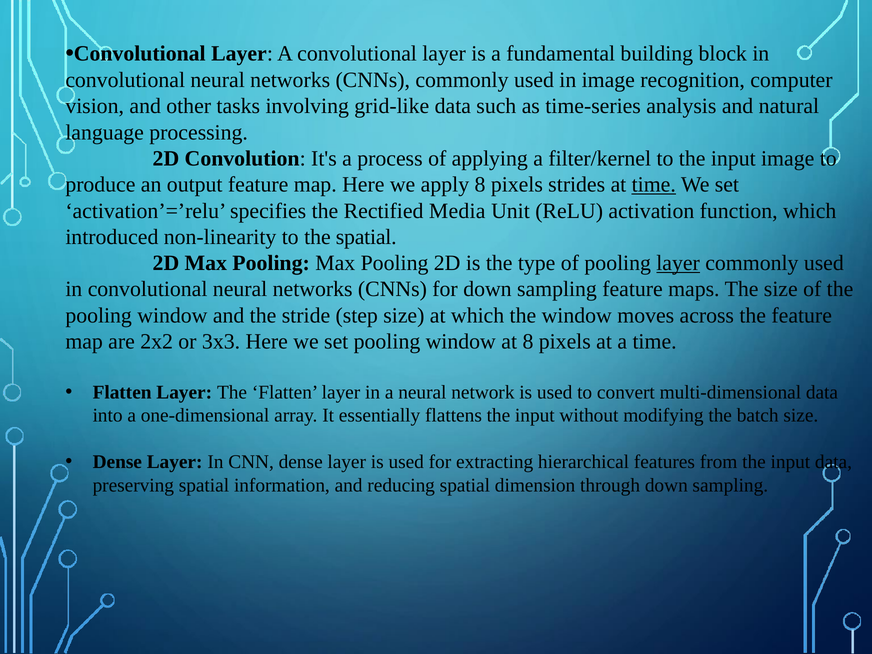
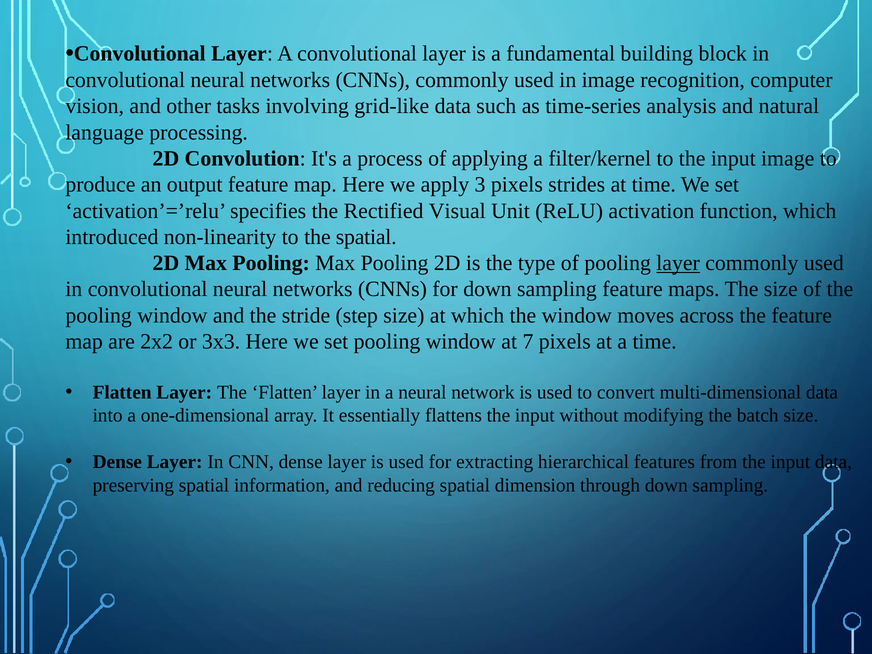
apply 8: 8 -> 3 (480, 185)
time underline: present -> none (654, 185)
Media: Media -> Visual (457, 211)
at 8: 8 -> 7 (528, 342)
